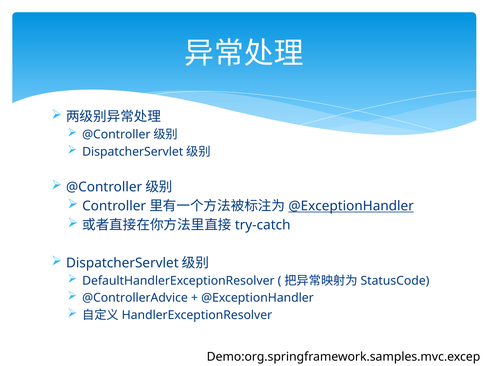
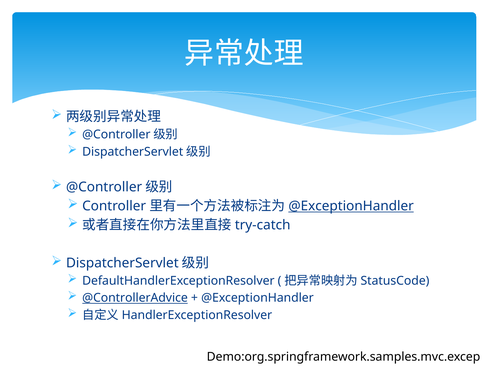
@ControllerAdvice underline: none -> present (135, 298)
